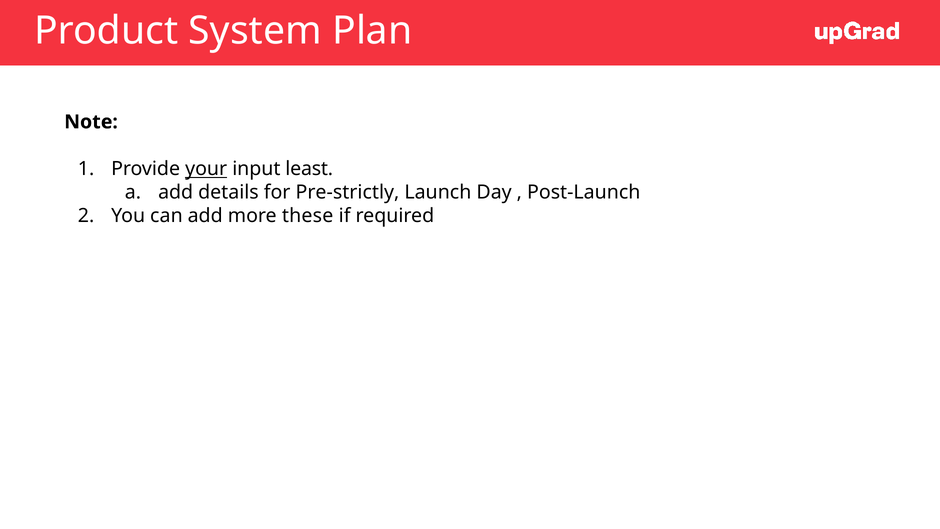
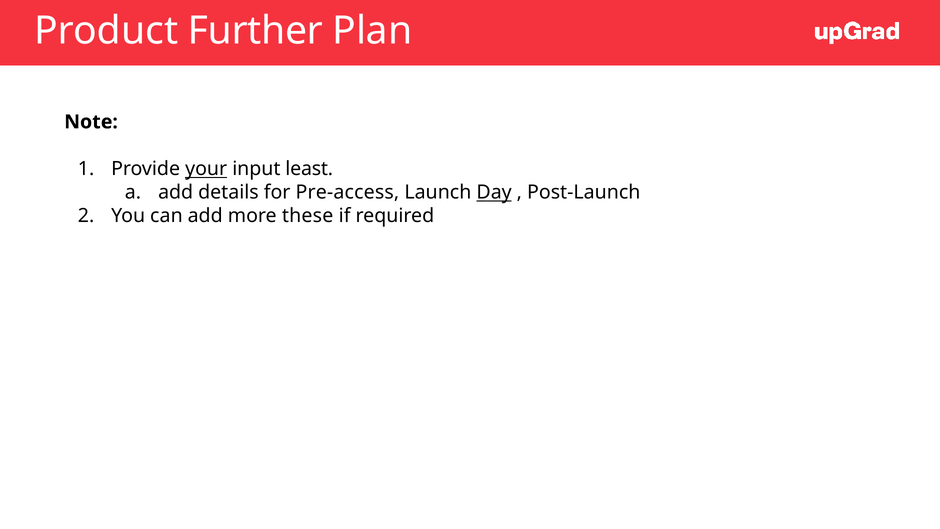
System: System -> Further (255, 31)
Pre-strictly: Pre-strictly -> Pre-access (347, 192)
Day underline: none -> present (494, 192)
